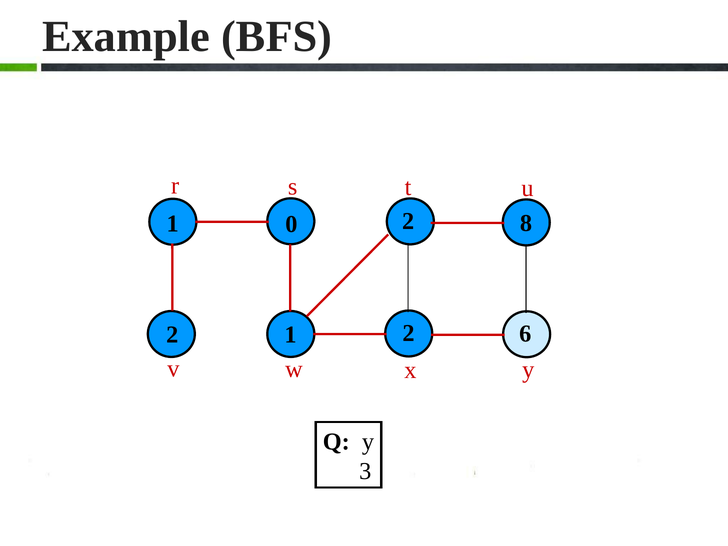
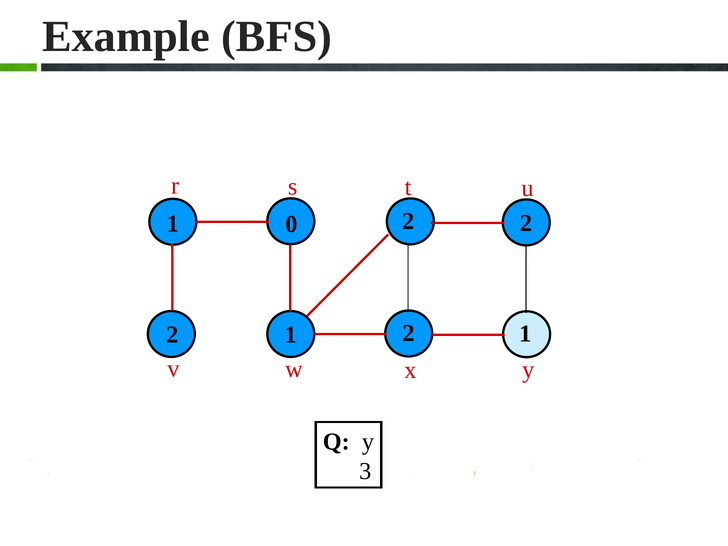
8: 8 -> 2 (526, 223)
2 6: 6 -> 1 (525, 334)
